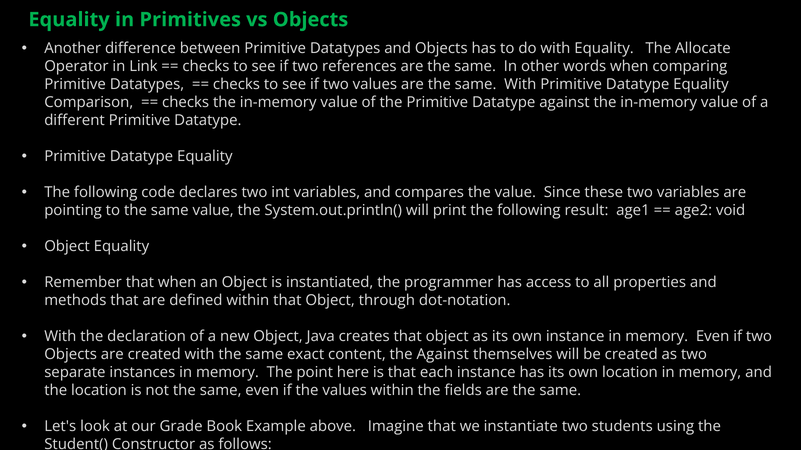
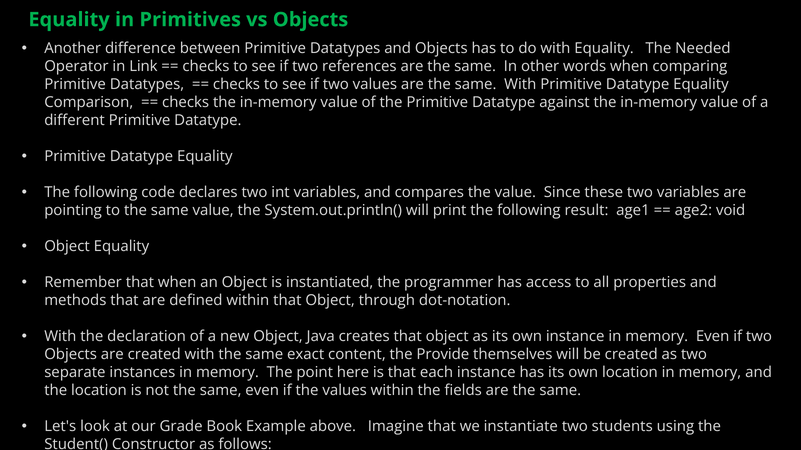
Allocate: Allocate -> Needed (703, 48)
the Against: Against -> Provide (443, 355)
